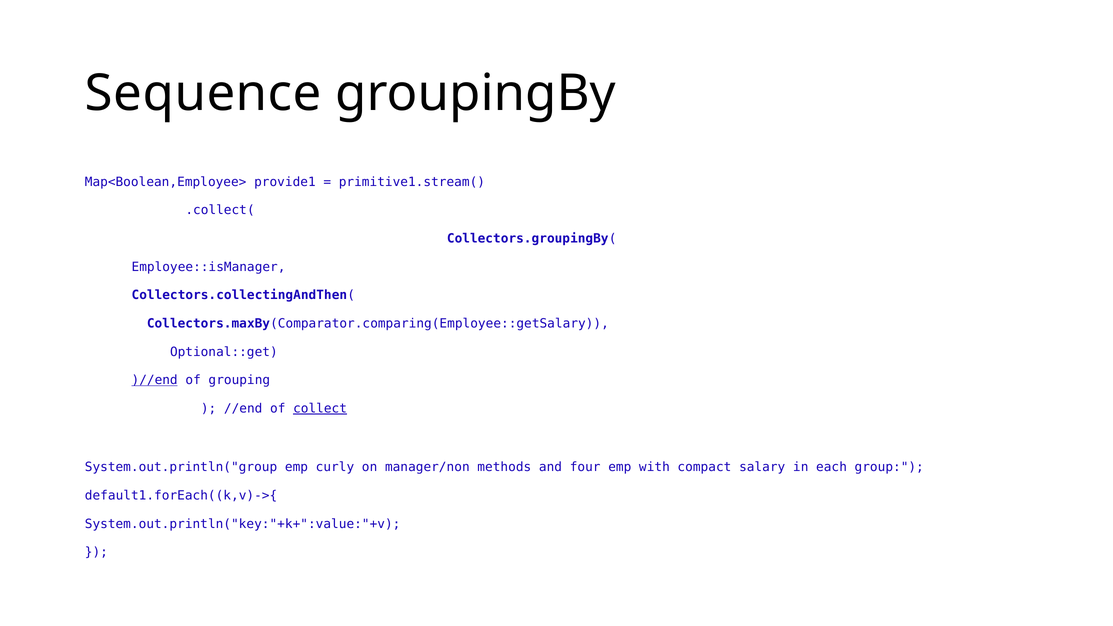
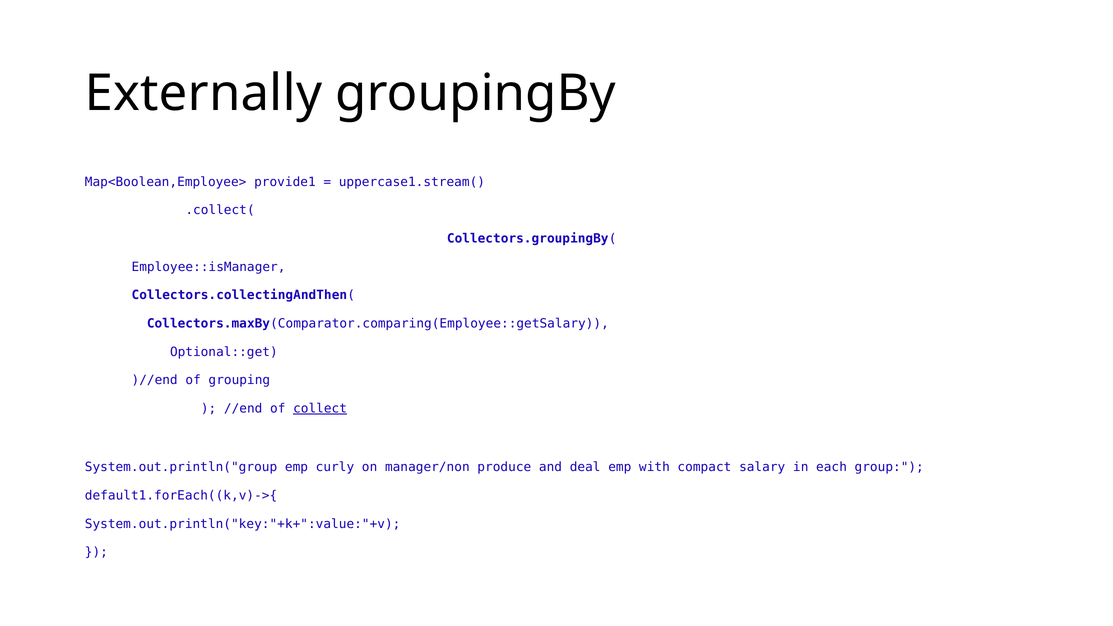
Sequence: Sequence -> Externally (203, 93)
primitive1.stream(: primitive1.stream( -> uppercase1.stream( (412, 182)
)//end underline: present -> none (155, 380)
methods: methods -> produce (504, 467)
four: four -> deal (585, 467)
